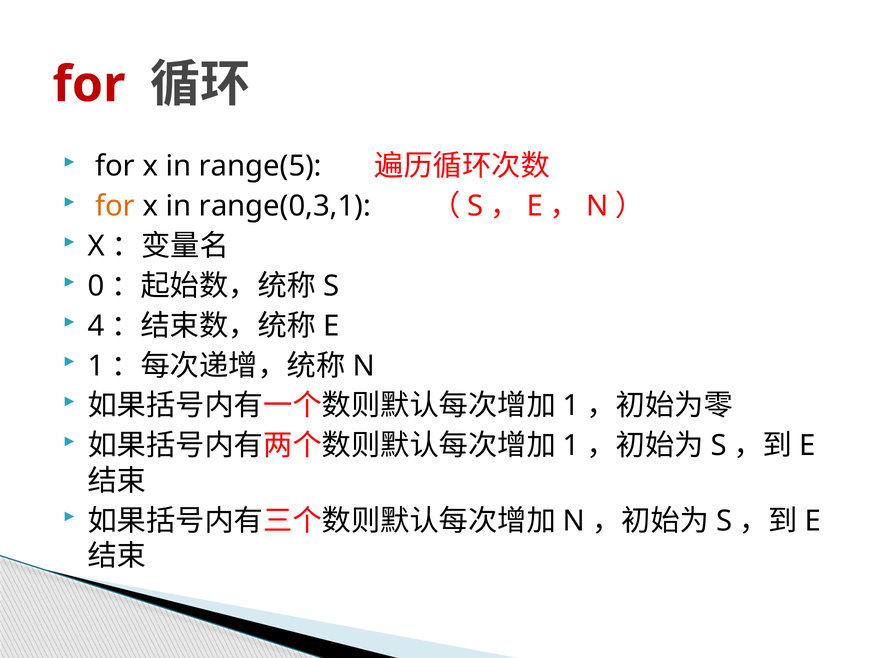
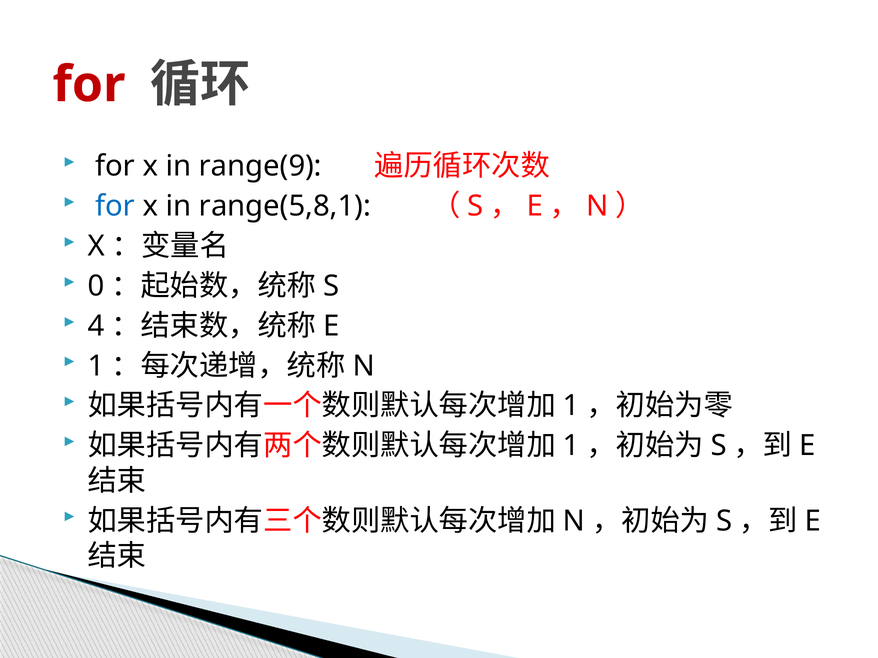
range(5: range(5 -> range(9 (260, 166)
for colour: orange -> blue (115, 206)
range(0,3,1: range(0,3,1 -> range(5,8,1 (285, 206)
